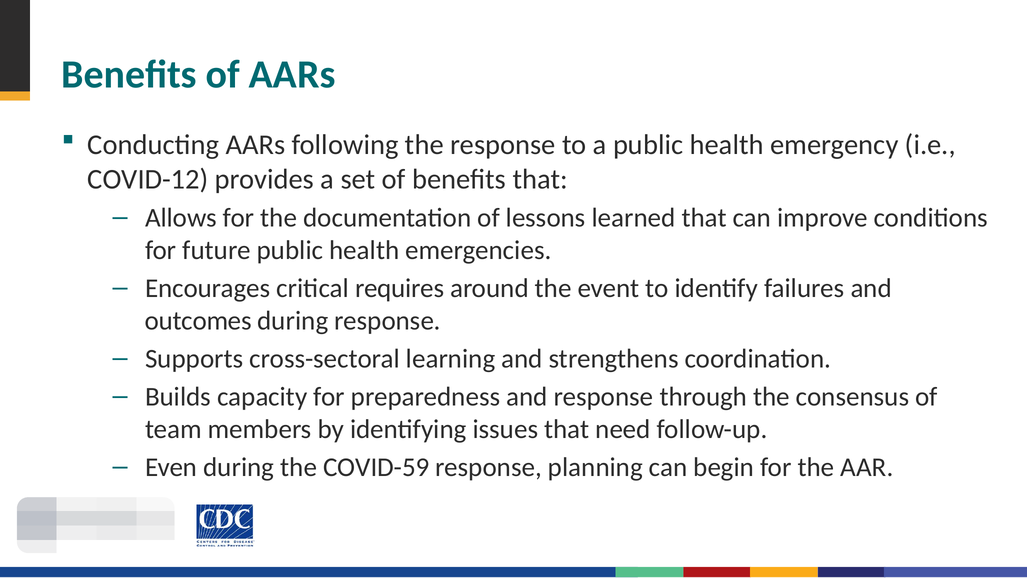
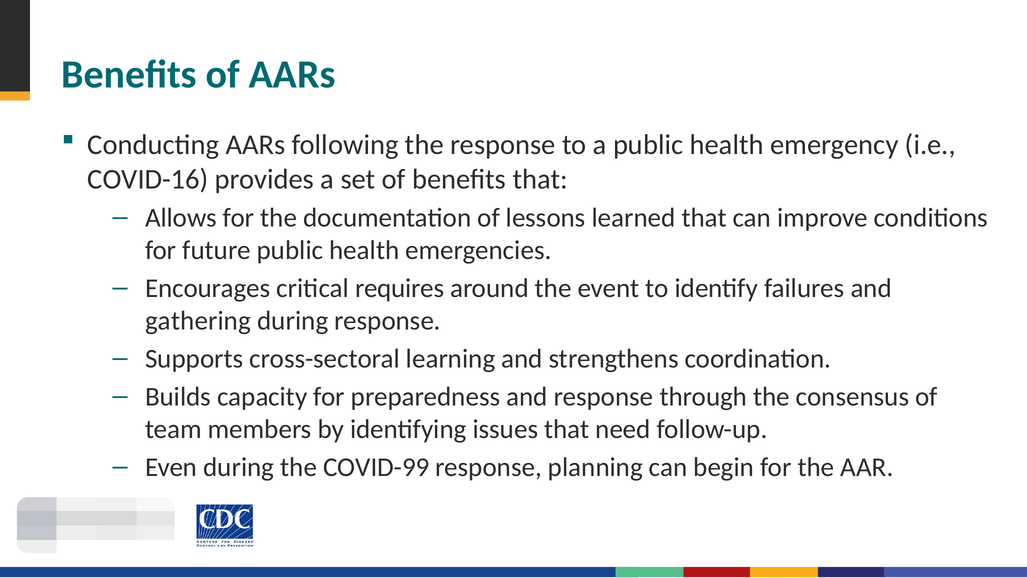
COVID-12: COVID-12 -> COVID-16 (148, 179)
outcomes: outcomes -> gathering (198, 321)
COVID-59: COVID-59 -> COVID-99 (376, 467)
